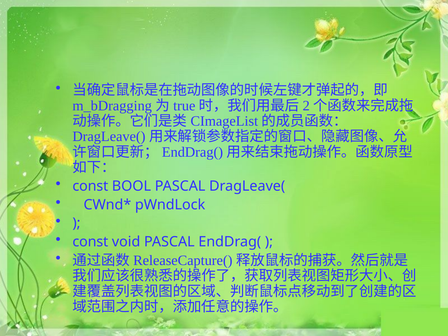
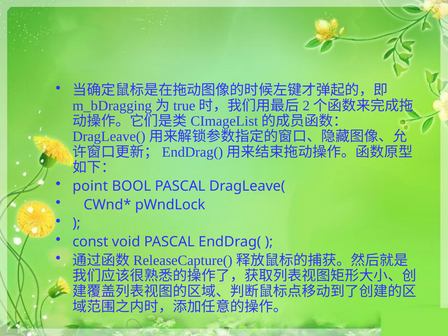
const: const -> point (90, 186)
